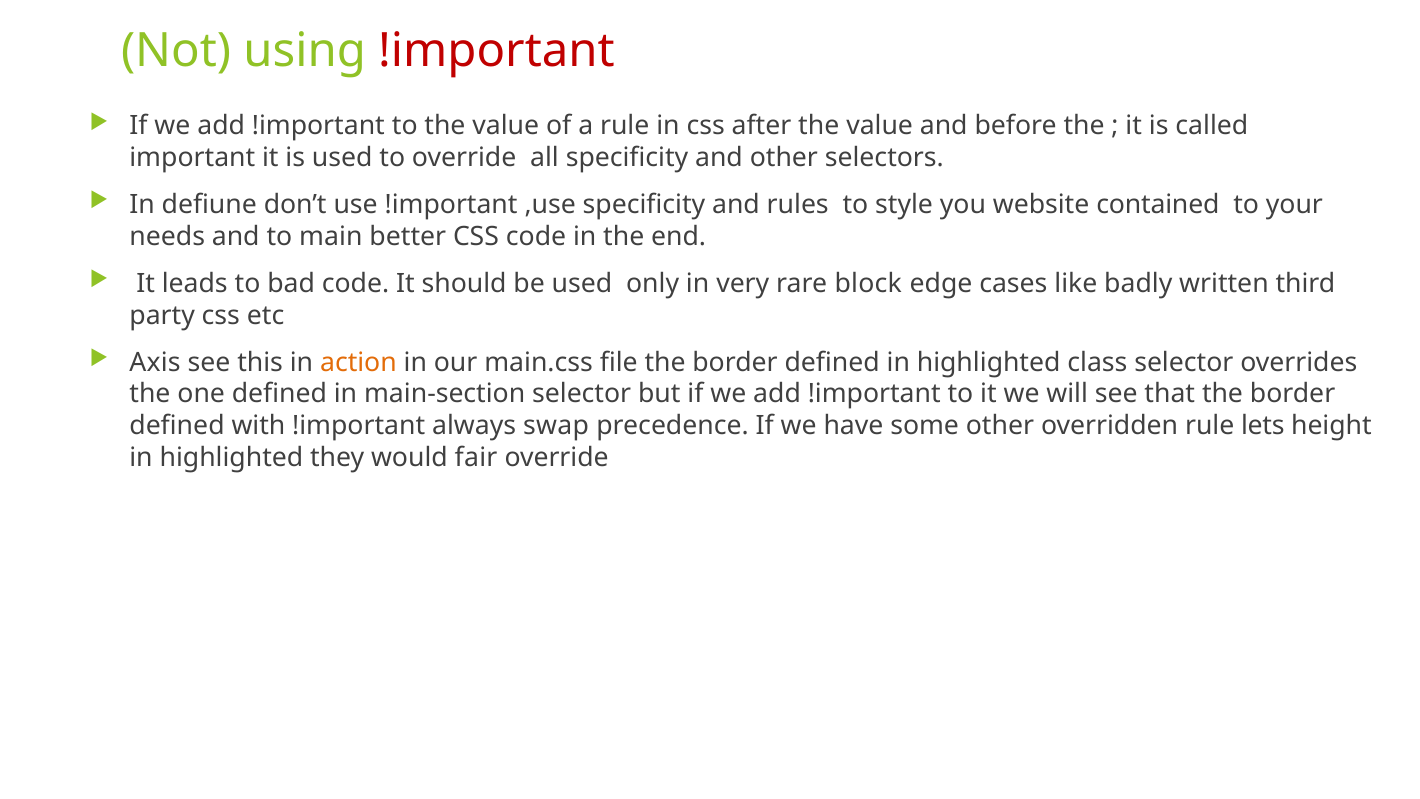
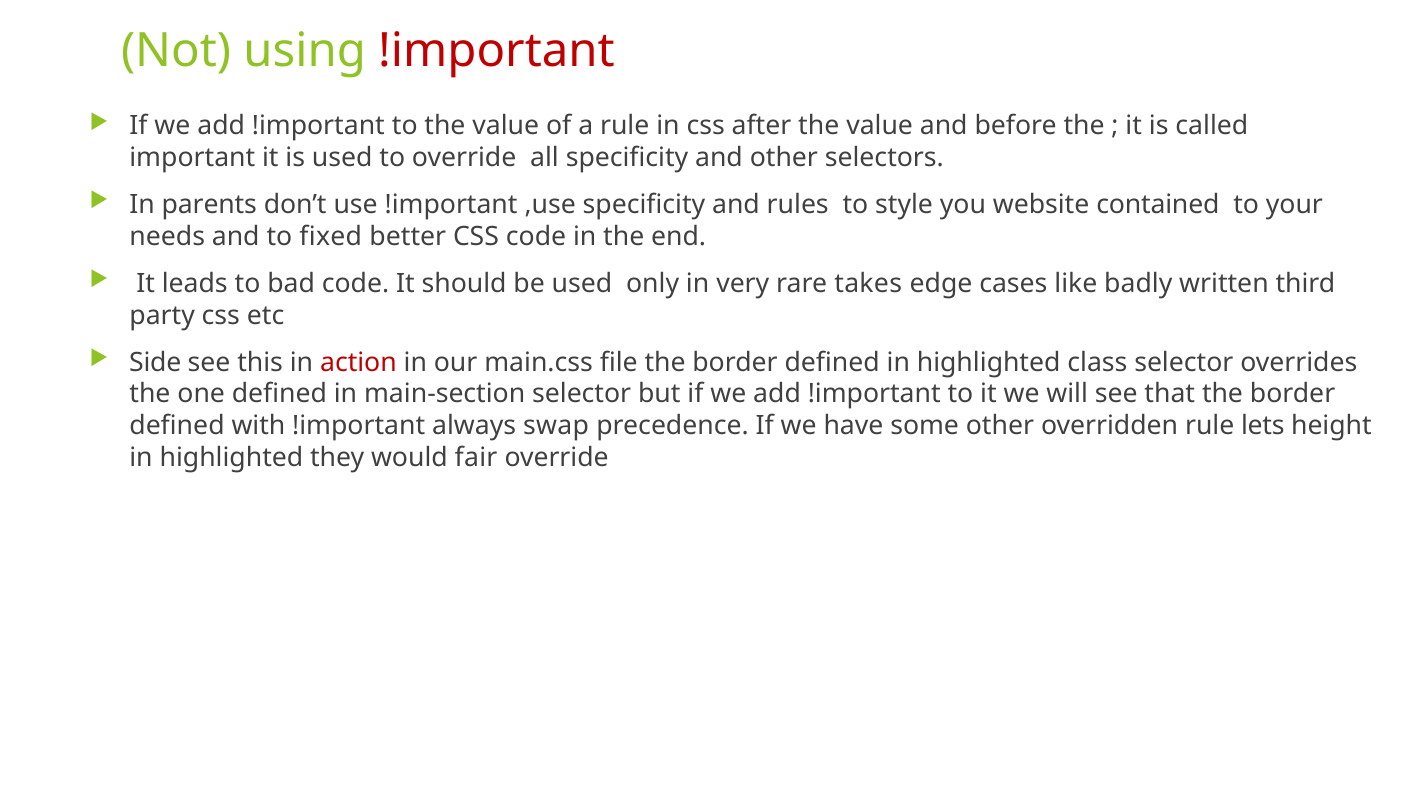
defiune: defiune -> parents (209, 205)
main: main -> fixed (331, 237)
block: block -> takes (868, 283)
Axis: Axis -> Side (155, 362)
action colour: orange -> red (358, 362)
